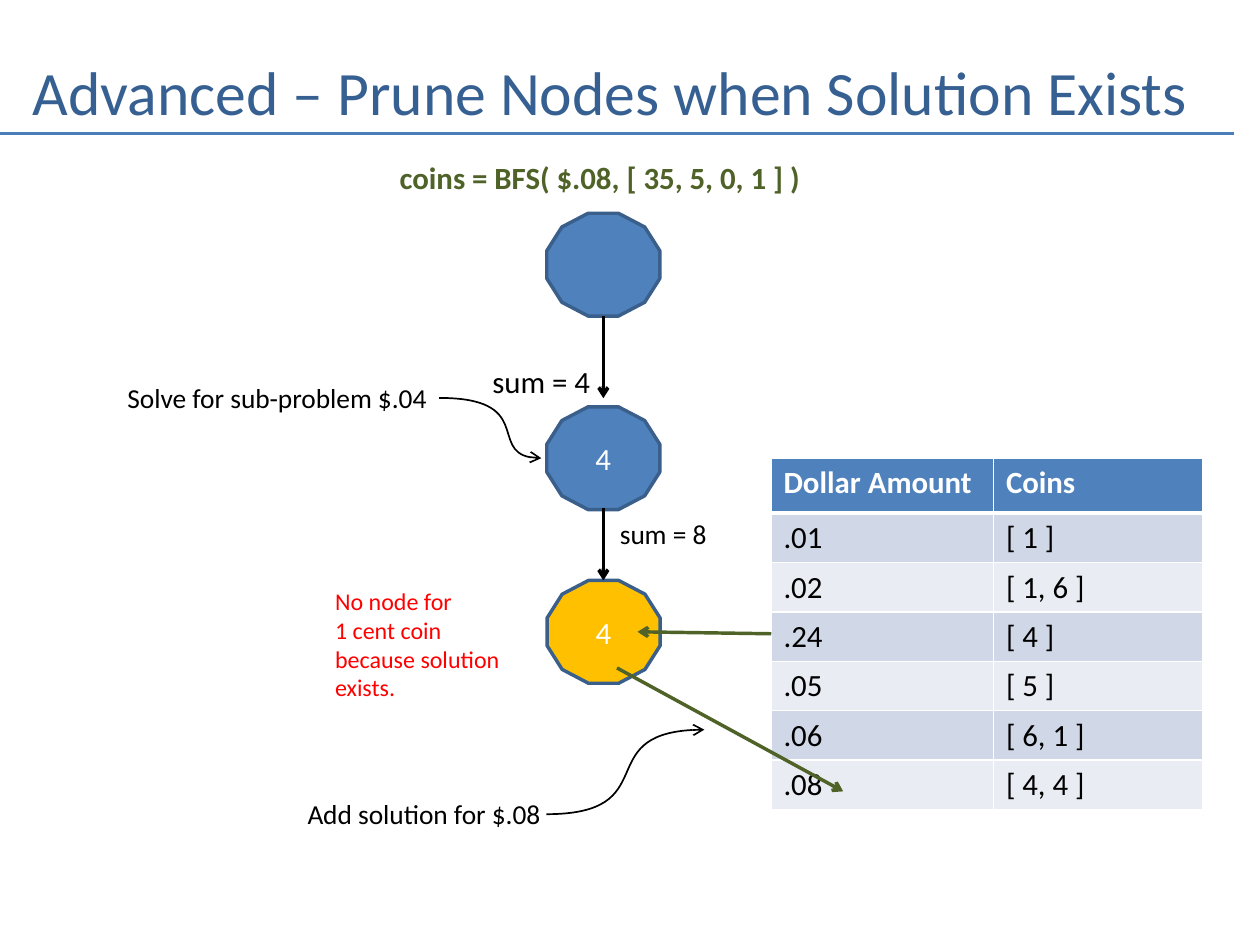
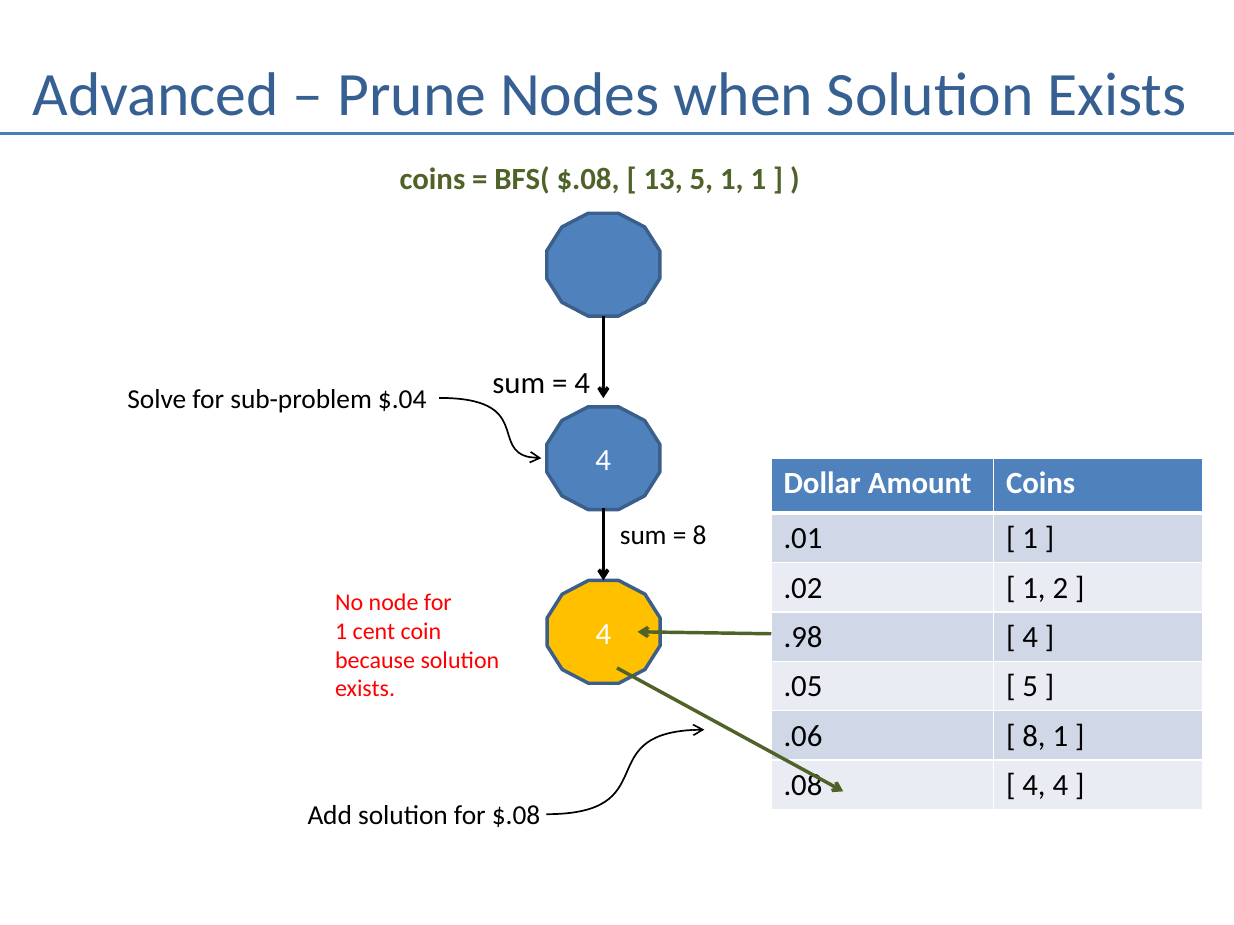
35: 35 -> 13 (663, 179)
5 0: 0 -> 1 (732, 179)
1 6: 6 -> 2 (1060, 588)
.24: .24 -> .98 (803, 638)
6: 6 -> 8 (1034, 736)
